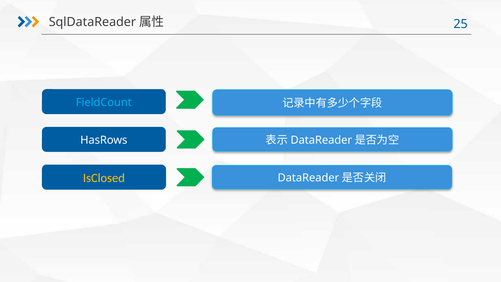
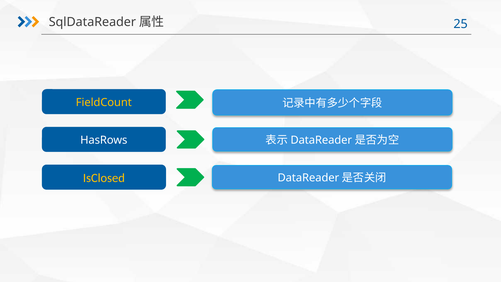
FieldCount colour: light blue -> yellow (104, 102)
